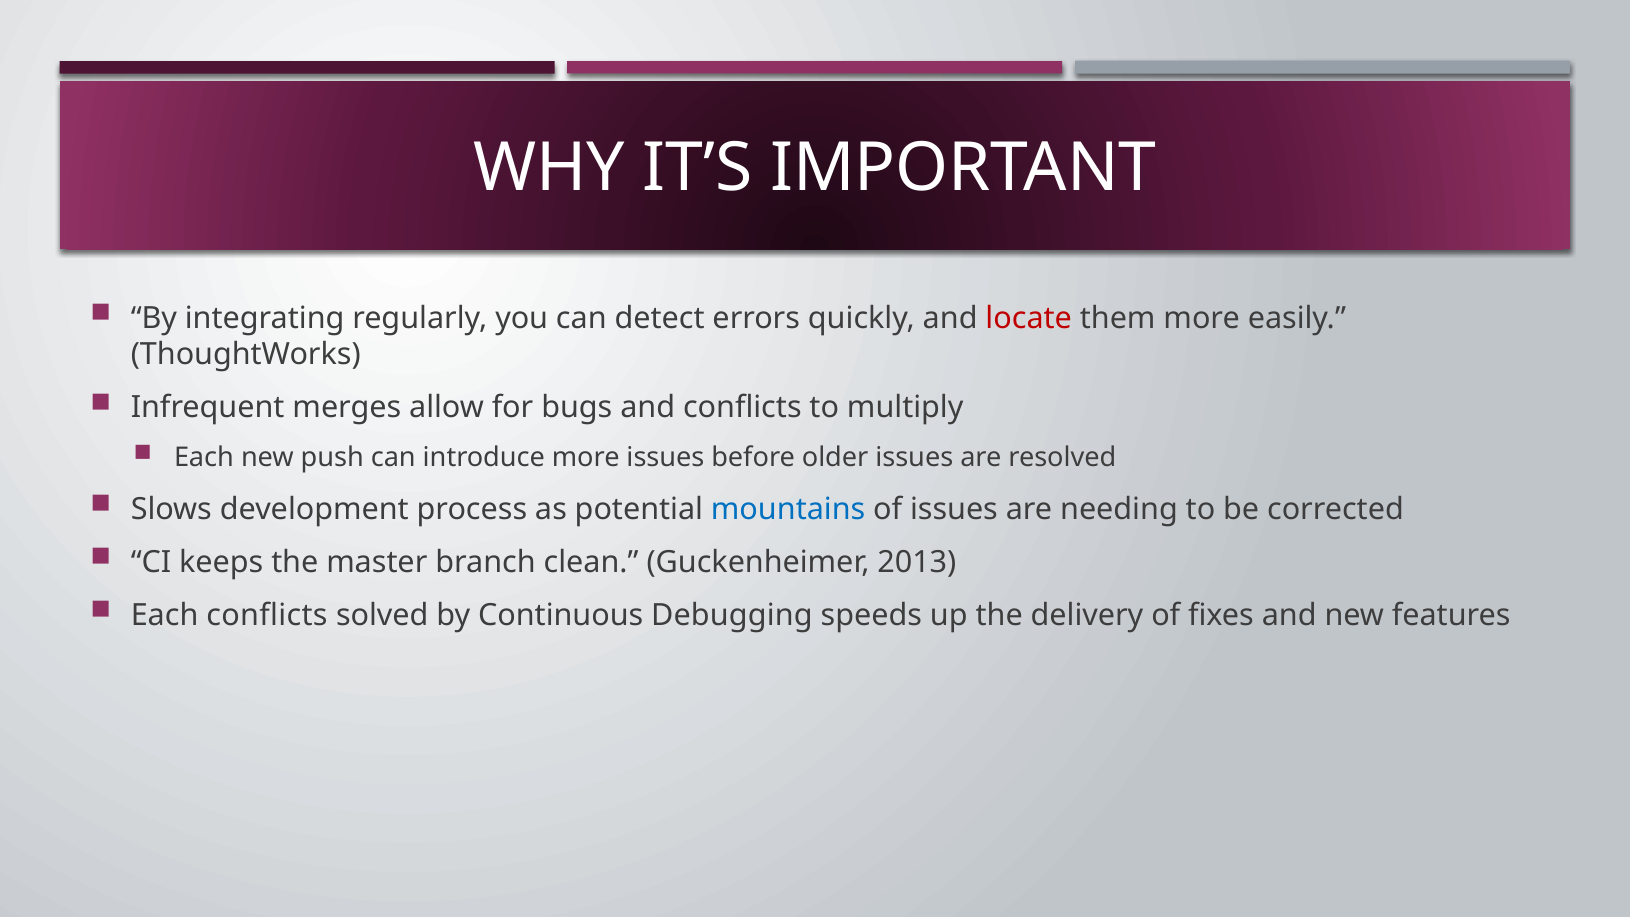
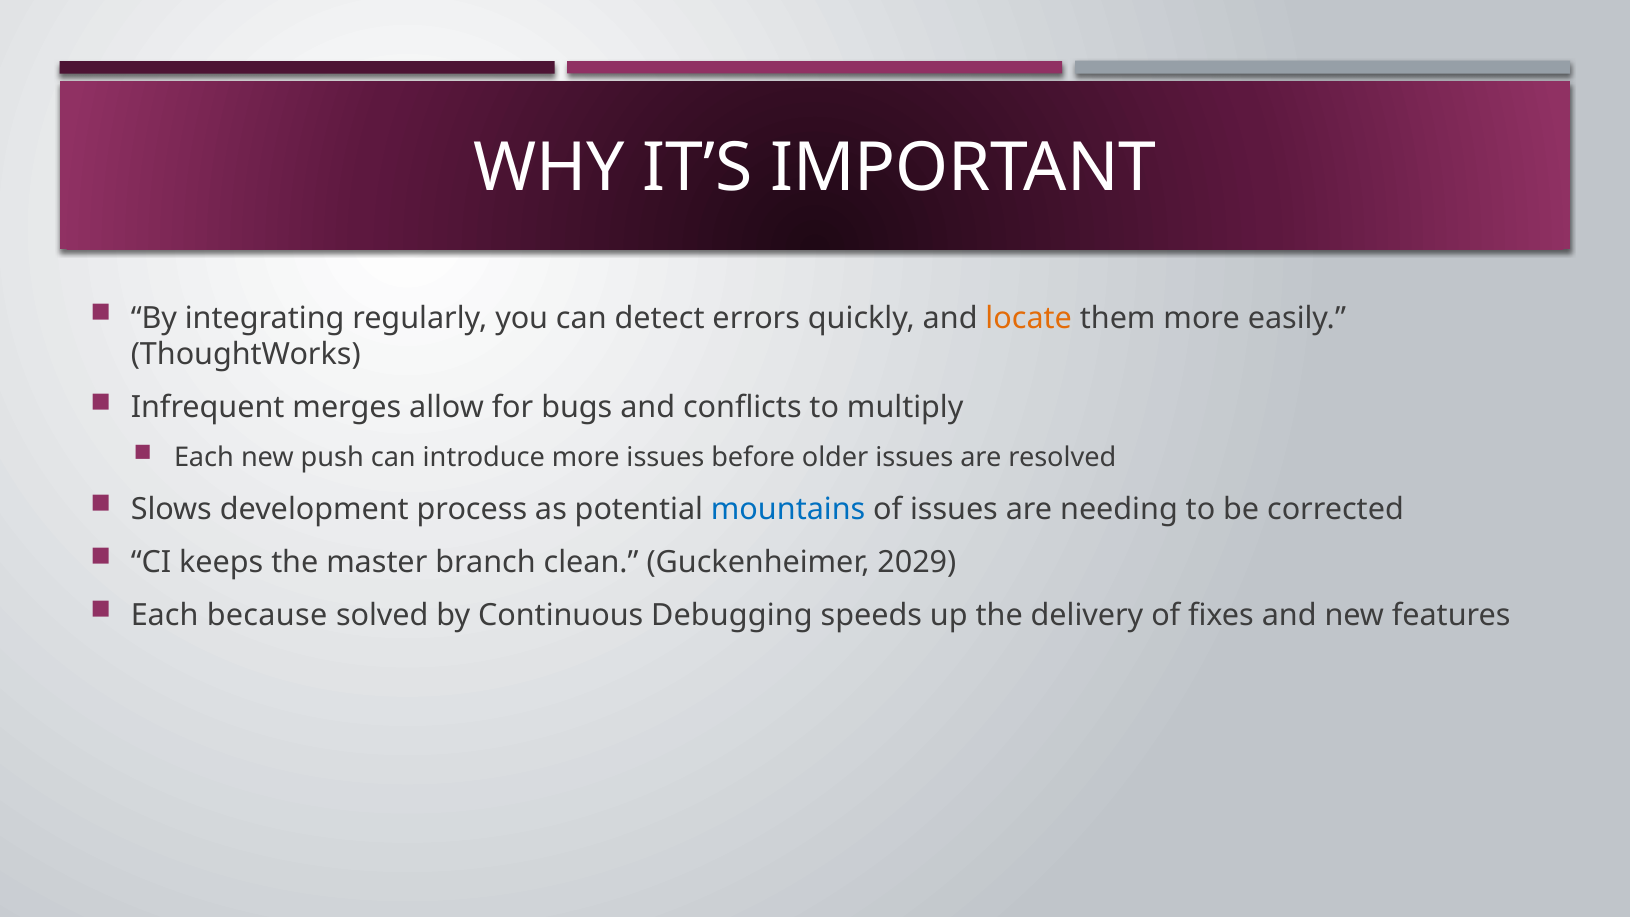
locate colour: red -> orange (1029, 318)
2013: 2013 -> 2029 (917, 562)
Each conflicts: conflicts -> because (267, 615)
